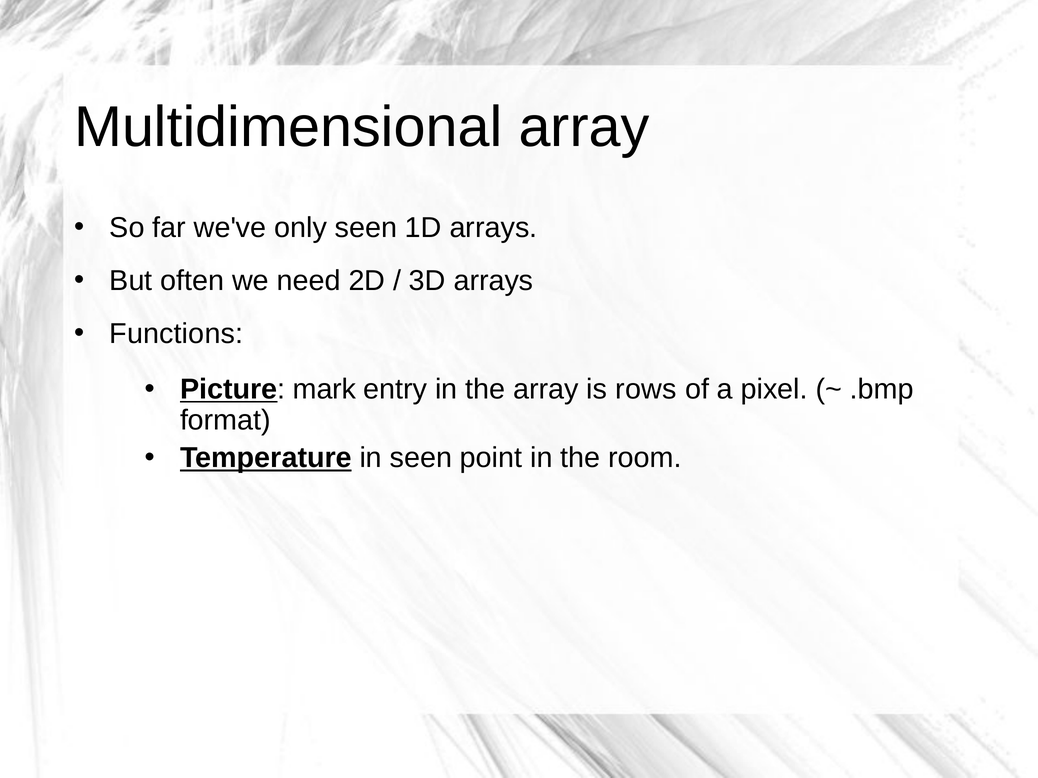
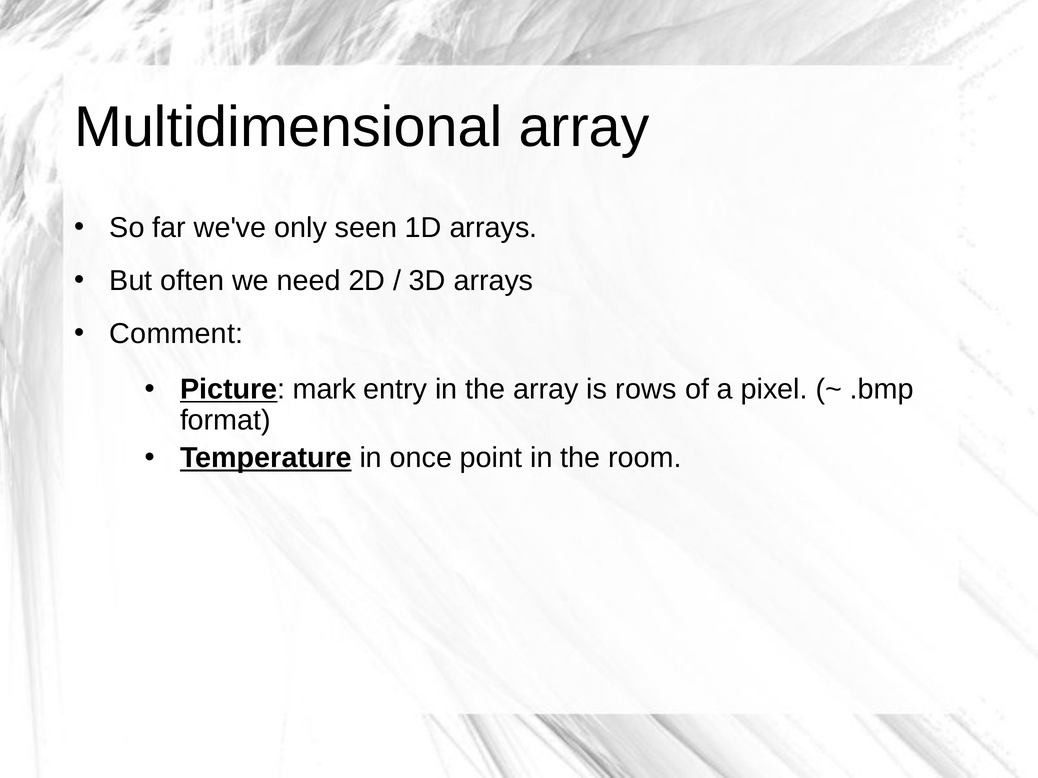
Functions: Functions -> Comment (176, 334)
in seen: seen -> once (421, 458)
